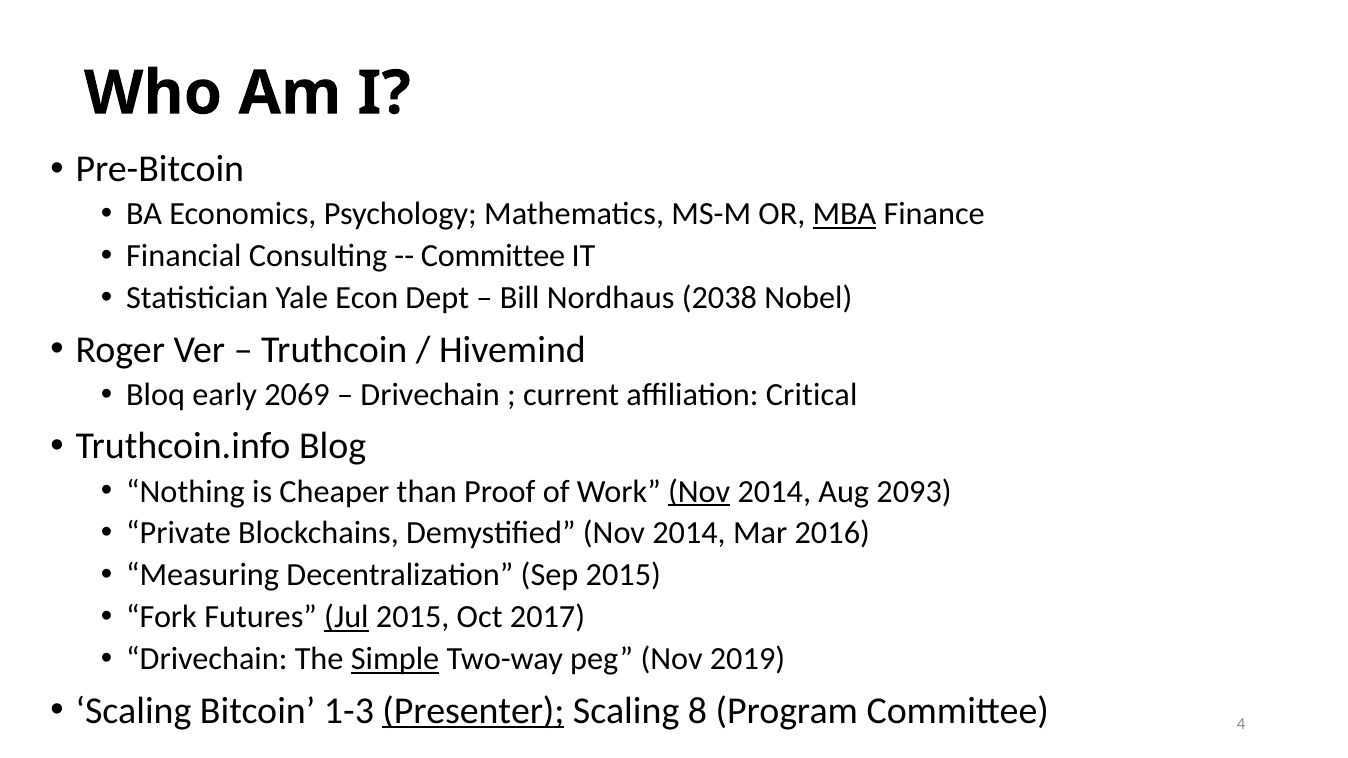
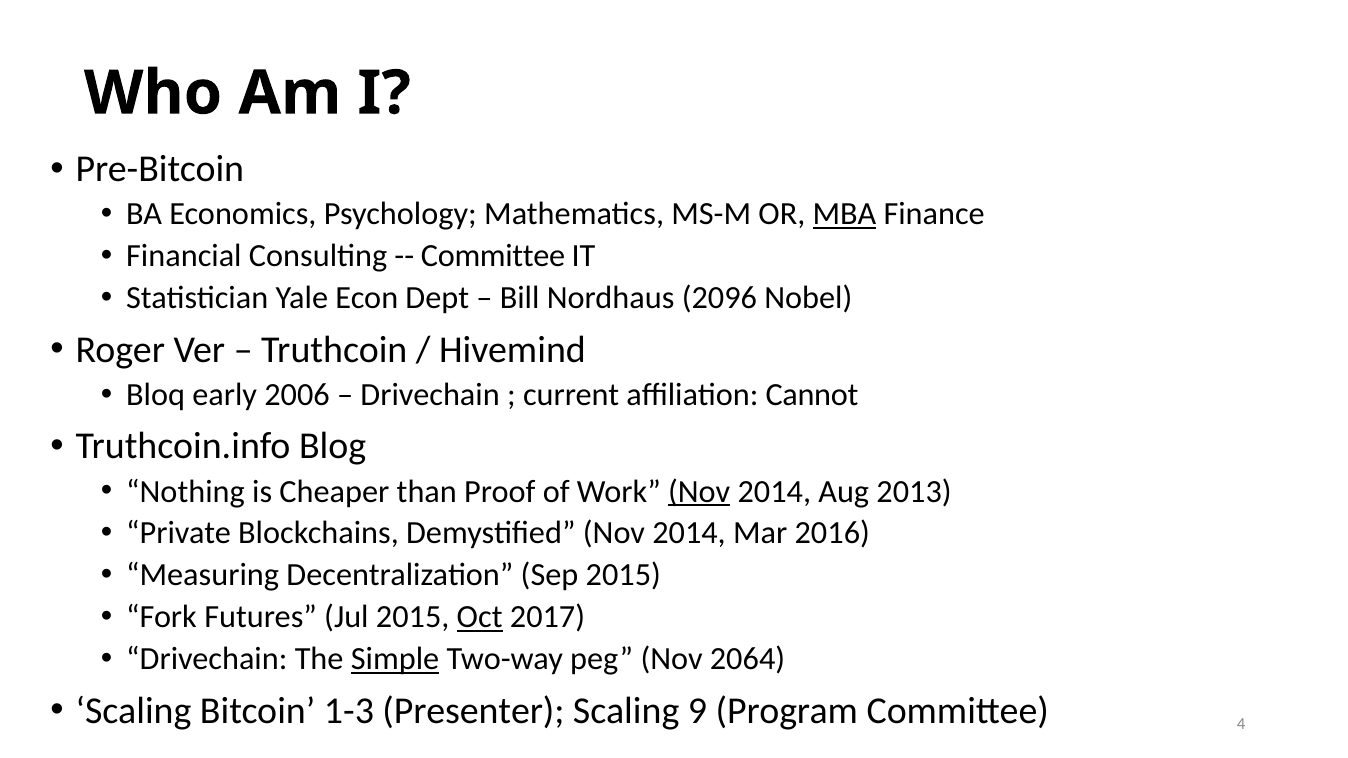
2038: 2038 -> 2096 (719, 298)
2069: 2069 -> 2006 (297, 395)
Critical: Critical -> Cannot (812, 395)
2093: 2093 -> 2013 (914, 492)
Jul underline: present -> none (346, 617)
Oct underline: none -> present (480, 617)
2019: 2019 -> 2064 (748, 659)
Presenter underline: present -> none (473, 711)
8: 8 -> 9 (698, 711)
